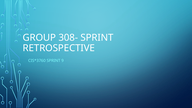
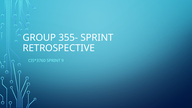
308-: 308- -> 355- (68, 38)
